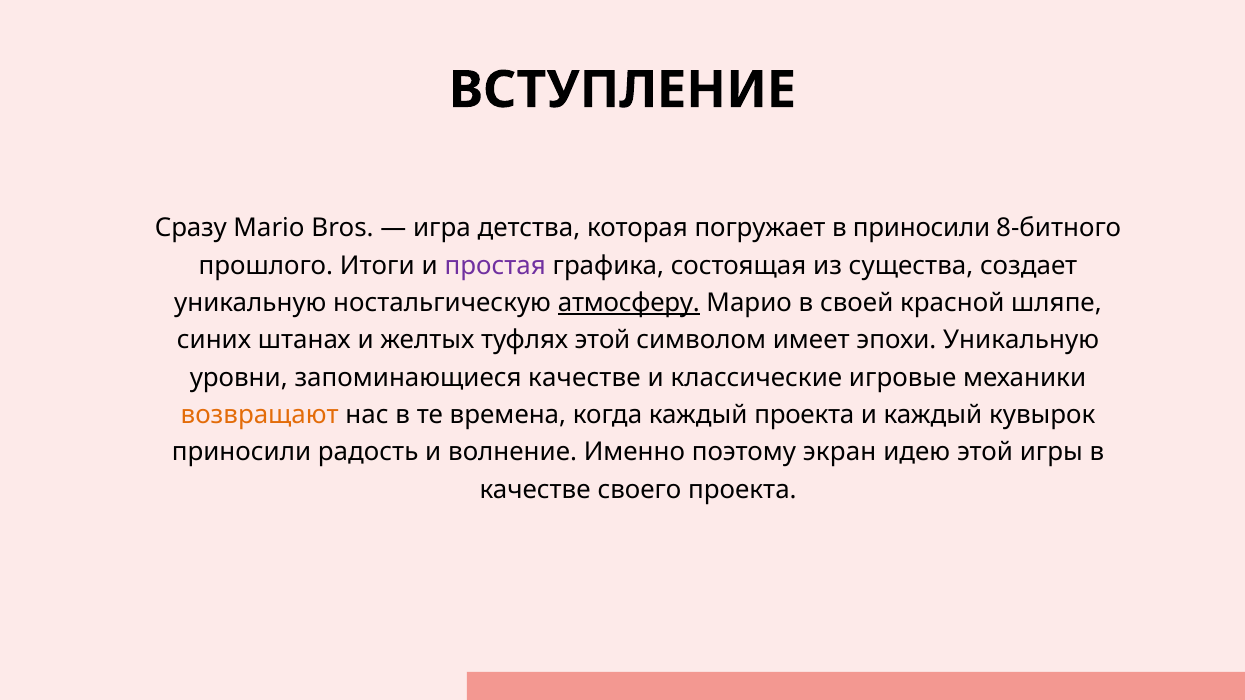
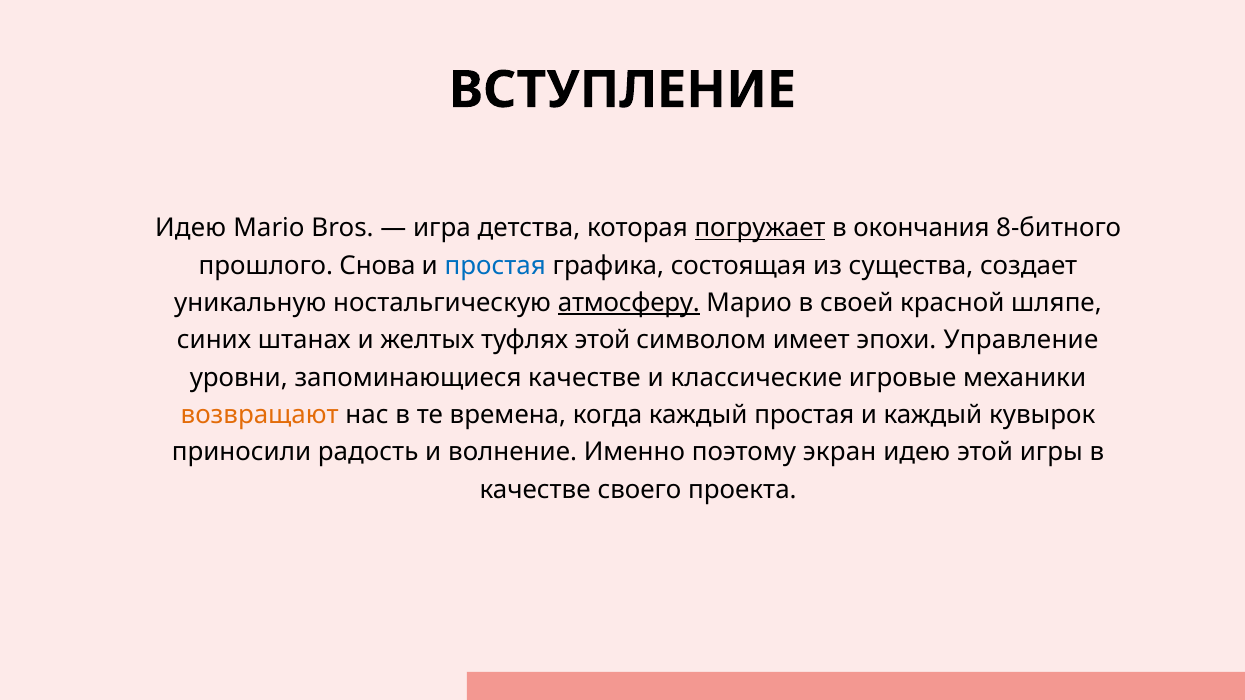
Сразу: Сразу -> Идею (191, 228)
погружает underline: none -> present (760, 228)
в приносили: приносили -> окончания (922, 228)
Итоги: Итоги -> Снова (377, 266)
простая colour: purple -> blue (495, 266)
эпохи Уникальную: Уникальную -> Управление (1021, 340)
каждый проекта: проекта -> простая (804, 415)
